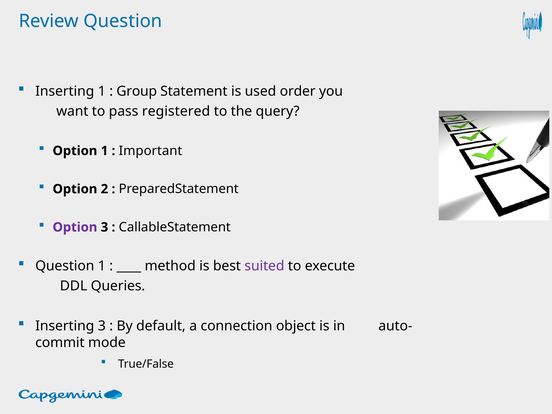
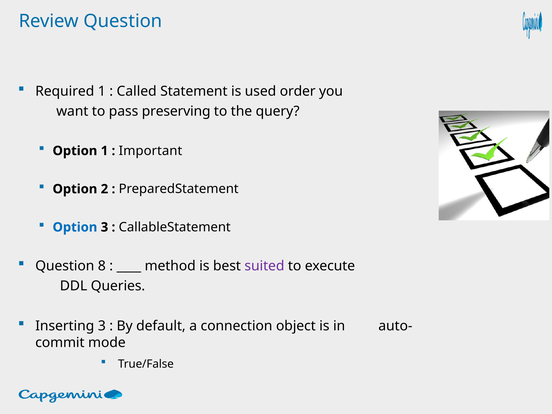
Inserting: Inserting -> Required (65, 91)
Group: Group -> Called (137, 91)
registered: registered -> preserving (176, 111)
Option colour: purple -> blue (75, 227)
Question 1: 1 -> 8 (102, 266)
